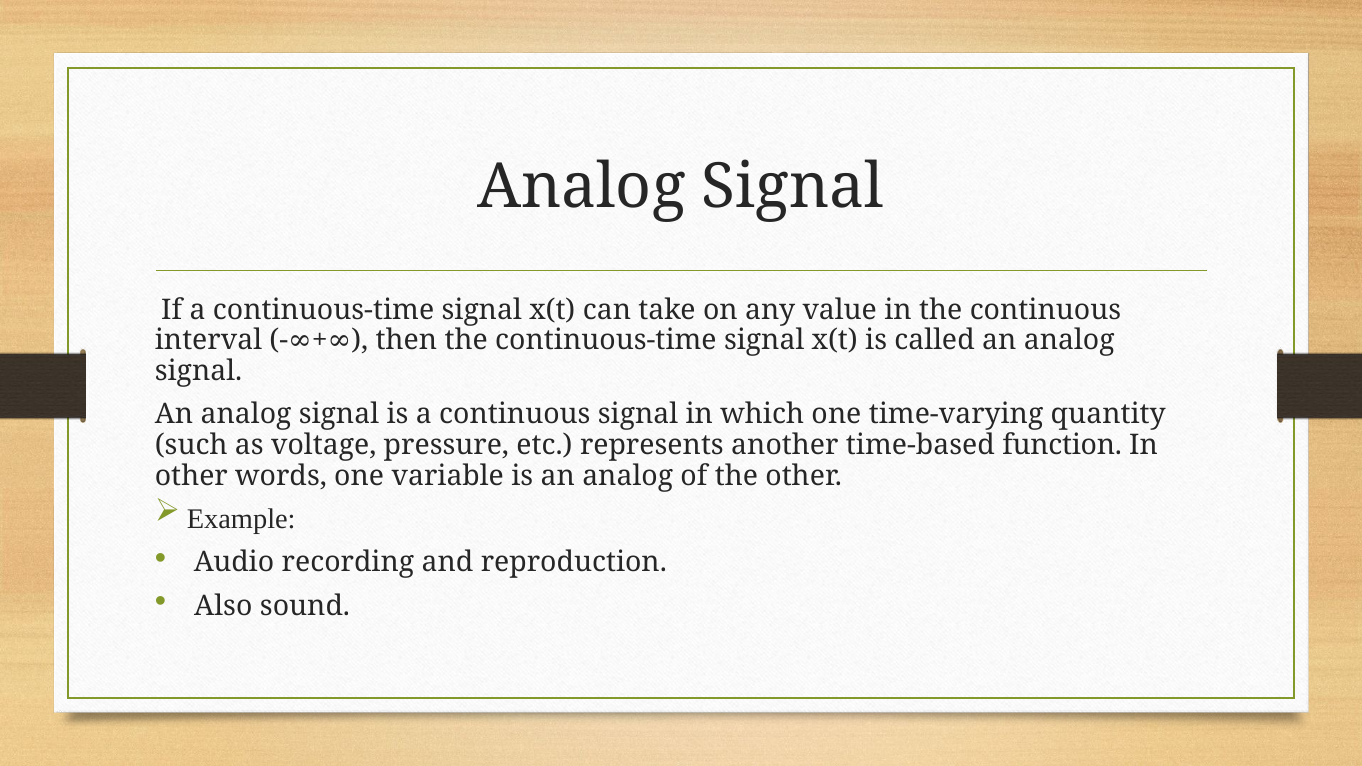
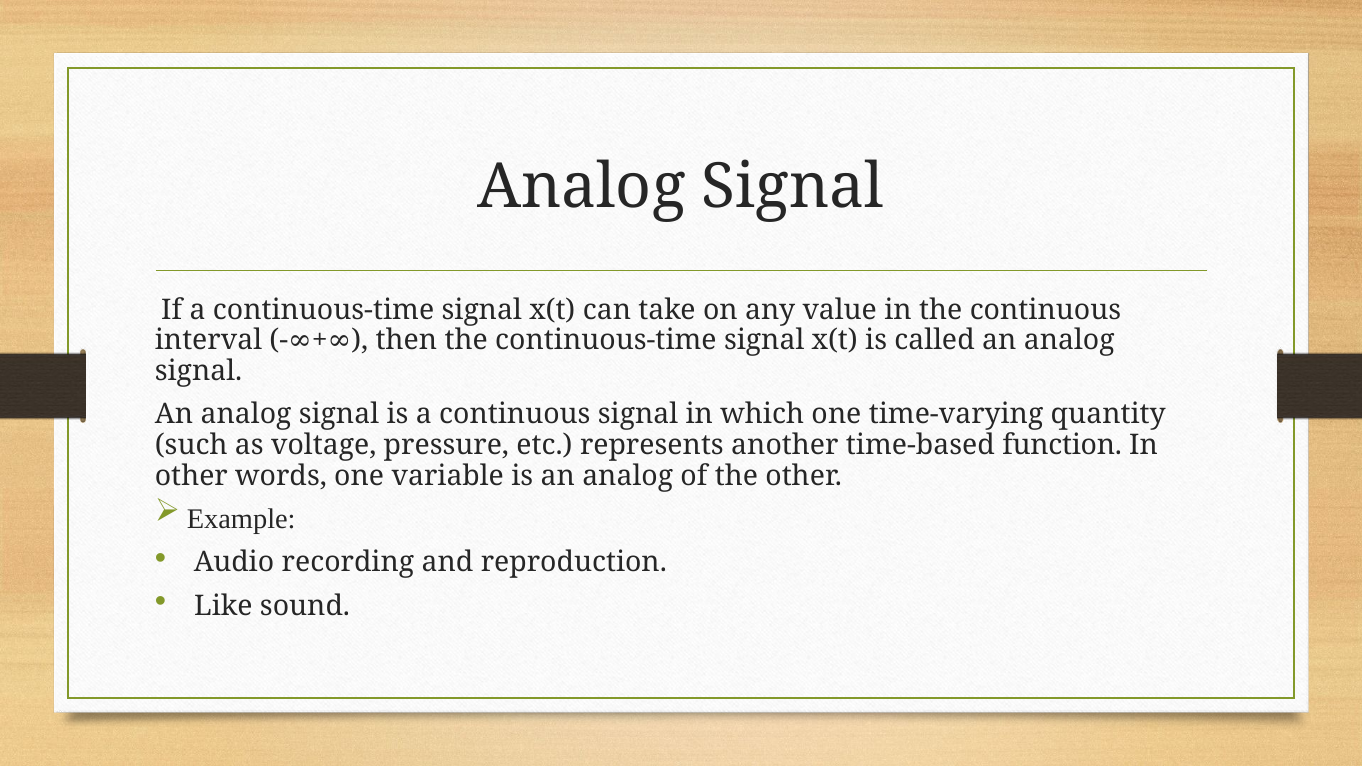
Also: Also -> Like (223, 606)
